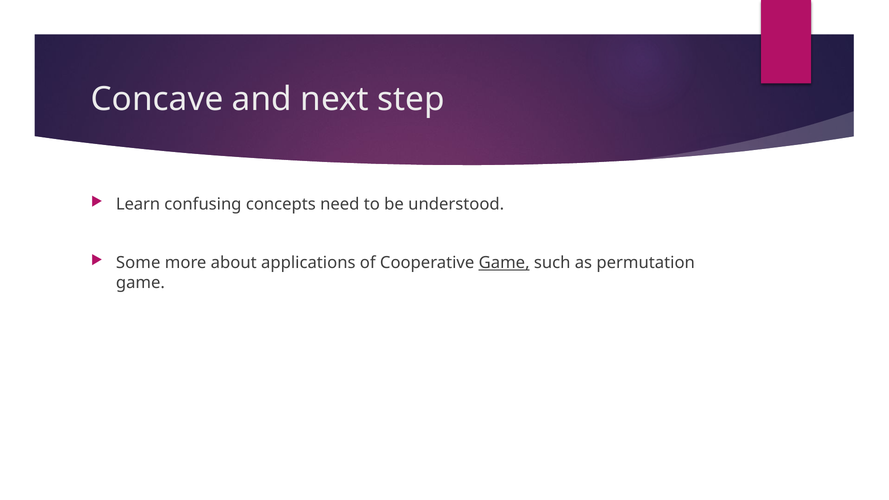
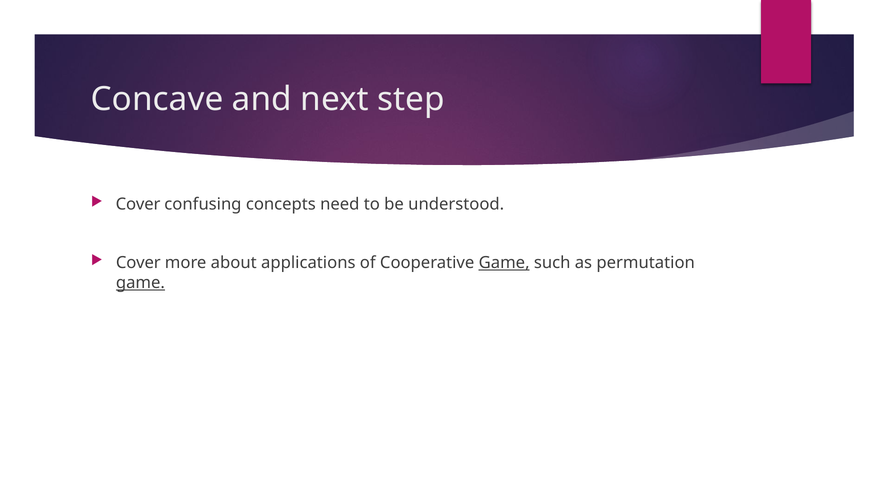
Learn: Learn -> Cover (138, 204)
Some: Some -> Cover (138, 263)
game underline: none -> present (140, 283)
